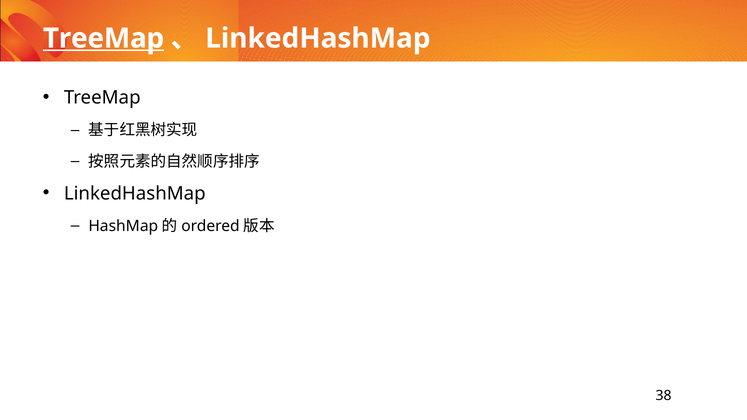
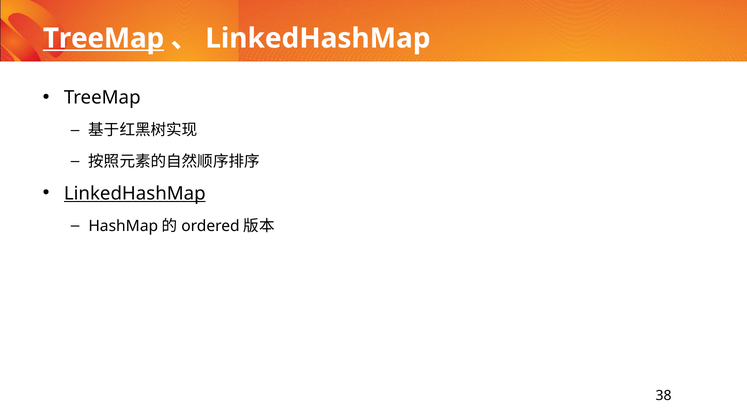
LinkedHashMap underline: none -> present (135, 193)
